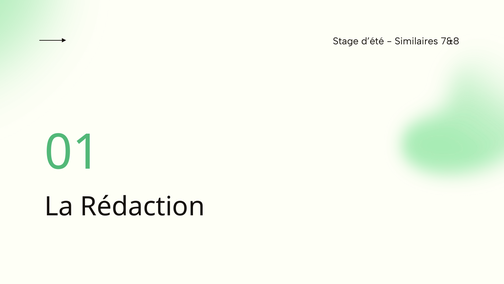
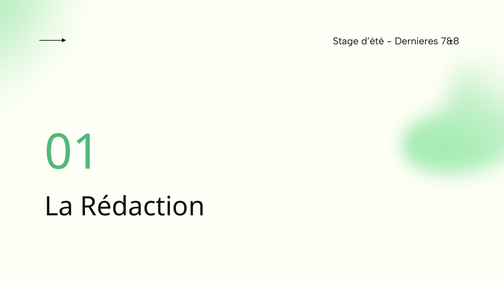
Similaires: Similaires -> Dernieres (416, 41)
